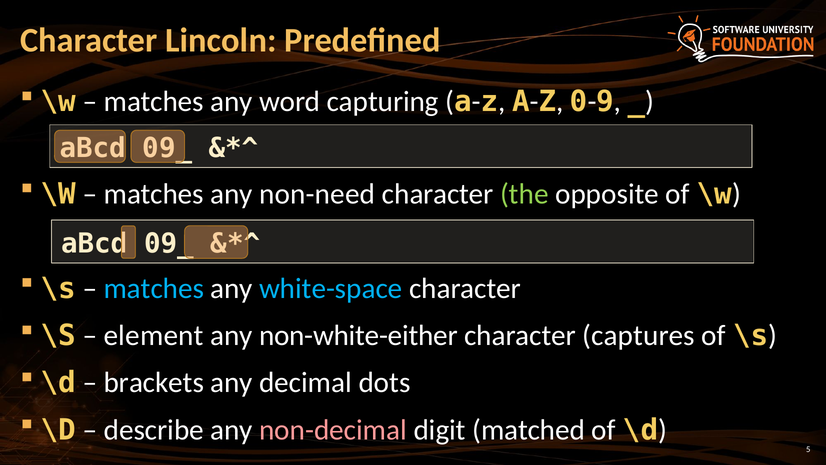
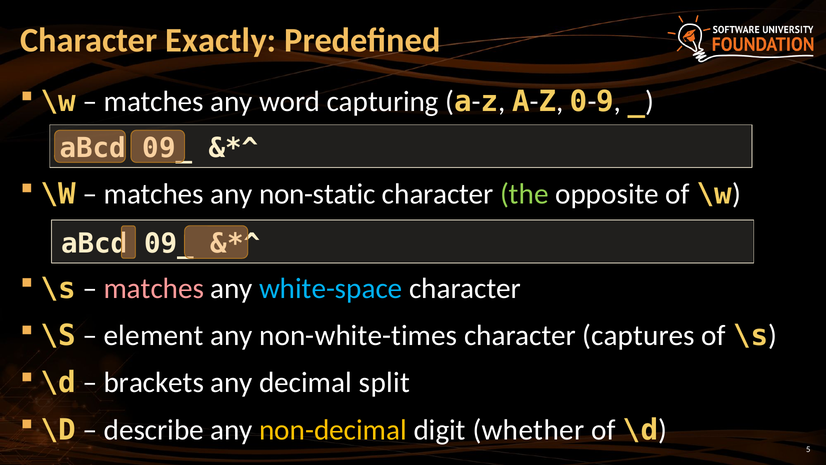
Lincoln: Lincoln -> Exactly (221, 40)
non-need: non-need -> non-static (317, 194)
matches colour: light blue -> pink (154, 288)
non-white-either: non-white-either -> non-white-times (358, 335)
dots: dots -> split (385, 383)
non-decimal colour: pink -> yellow (333, 430)
matched: matched -> whether (528, 430)
